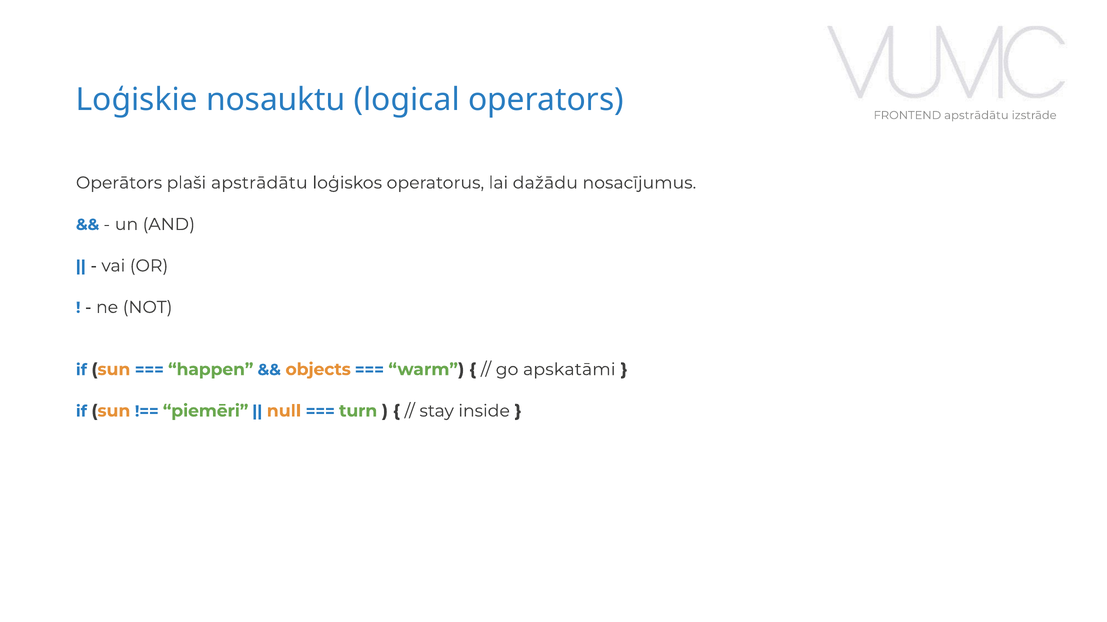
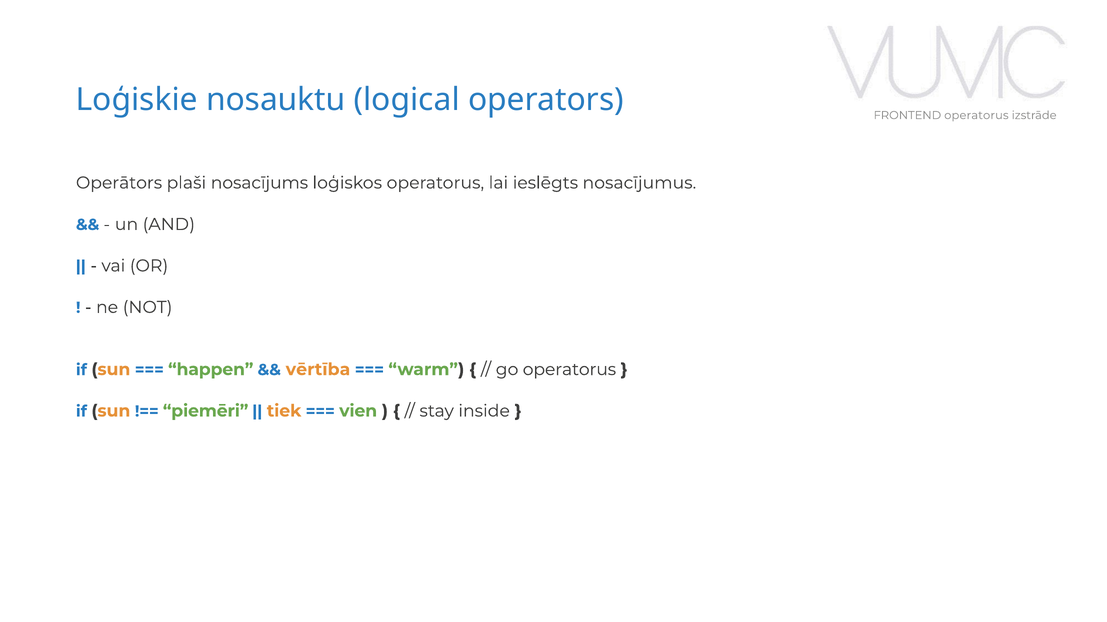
FRONTEND apstrādātu: apstrādātu -> operatorus (976, 115)
plaši apstrādātu: apstrādātu -> nosacījums (259, 183)
dažādu: dažādu -> ieslēgts (545, 183)
objects: objects -> vērtība (318, 370)
go apskatāmi: apskatāmi -> operatorus (569, 370)
null: null -> tiek (284, 411)
turn: turn -> vien (358, 411)
